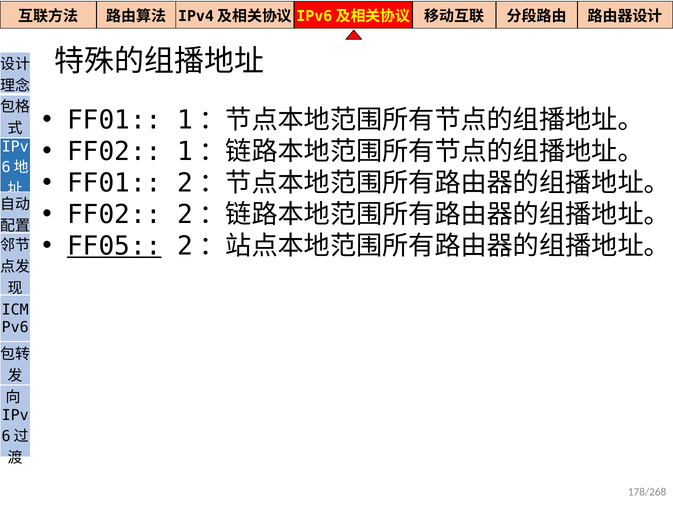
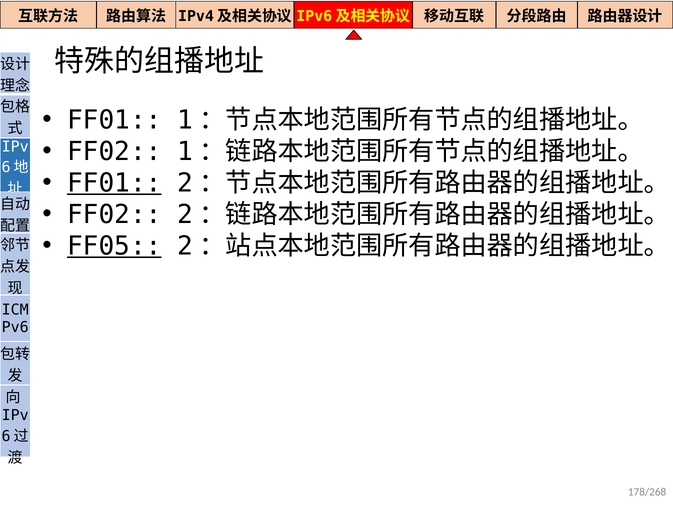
FF01 underline: none -> present (114, 183)
